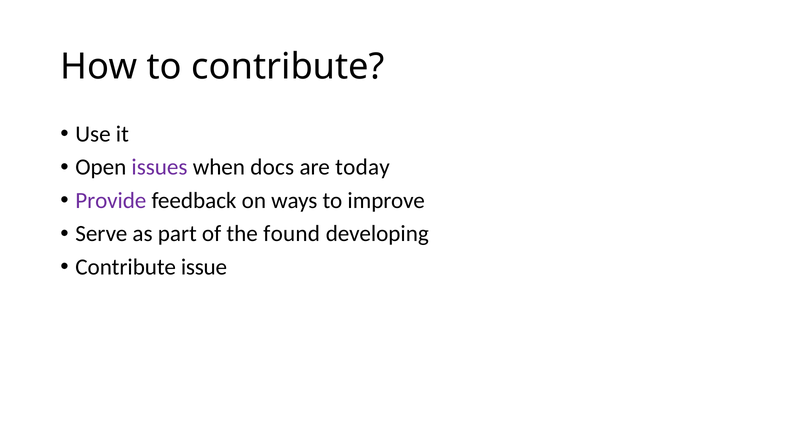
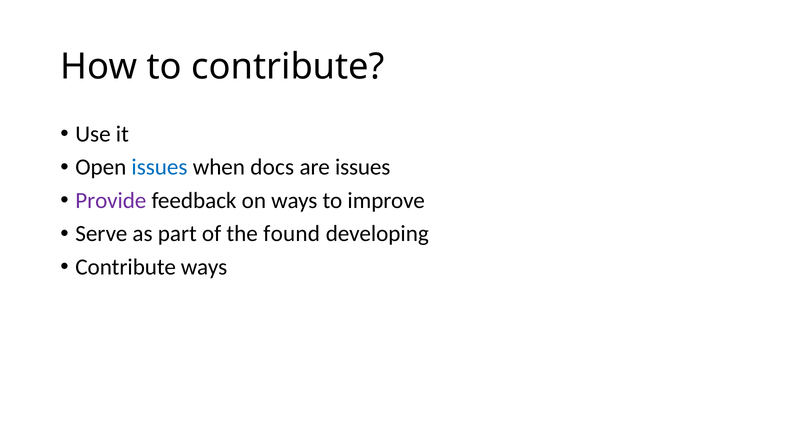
issues colour: purple -> blue (160, 167)
are today: today -> issues (363, 167)
Contribute issue: issue -> ways (204, 267)
